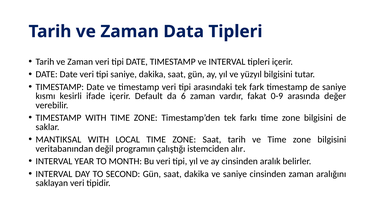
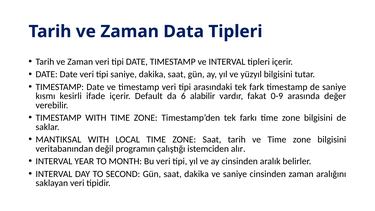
6 zaman: zaman -> alabilir (203, 96)
